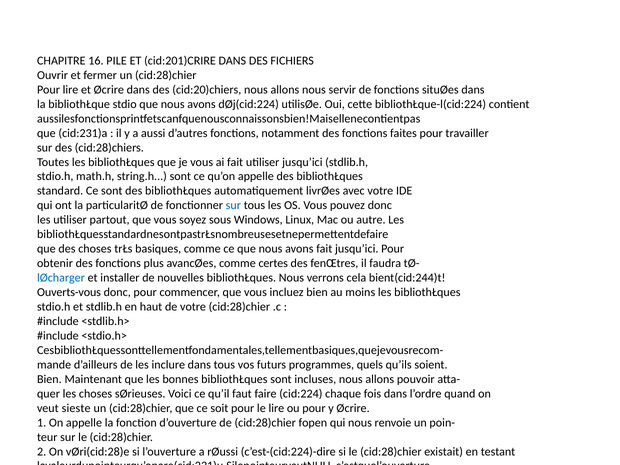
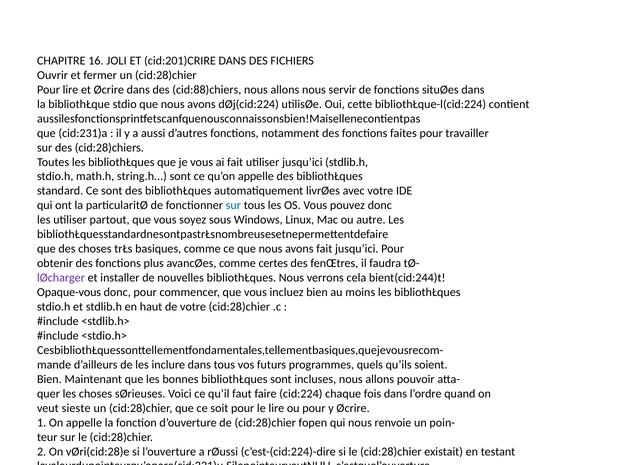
PILE: PILE -> JOLI (117, 61)
cid:20)chiers: cid:20)chiers -> cid:88)chiers (207, 90)
lØcharger colour: blue -> purple (61, 278)
Ouverts-vous: Ouverts-vous -> Opaque-vous (69, 292)
